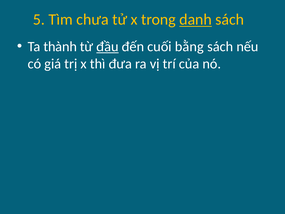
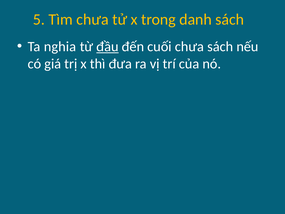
danh underline: present -> none (196, 20)
thành: thành -> nghia (60, 47)
cuối bằng: bằng -> chưa (189, 47)
